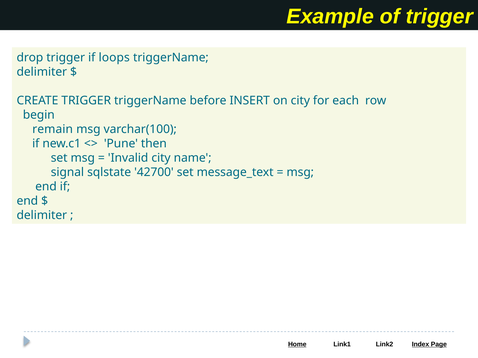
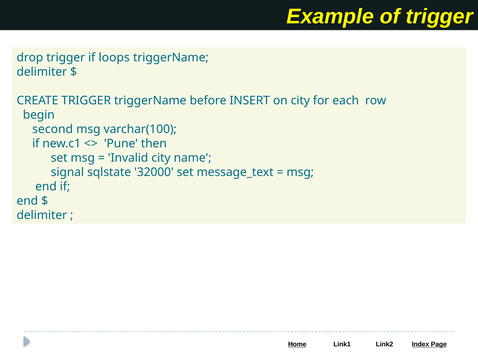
remain: remain -> second (53, 129)
42700: 42700 -> 32000 (154, 172)
